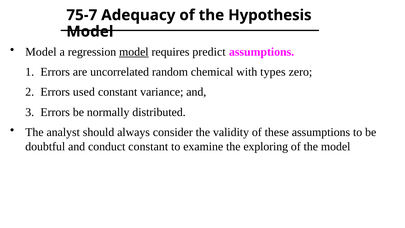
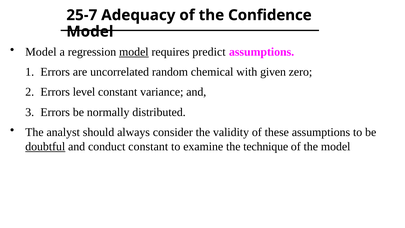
75-7: 75-7 -> 25-7 (82, 15)
Hypothesis: Hypothesis -> Confidence (270, 15)
types: types -> given (273, 72)
used: used -> level (84, 92)
doubtful underline: none -> present (45, 146)
exploring: exploring -> technique (266, 146)
